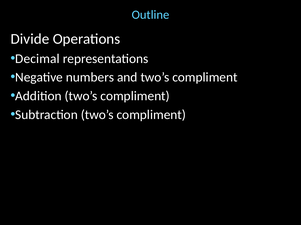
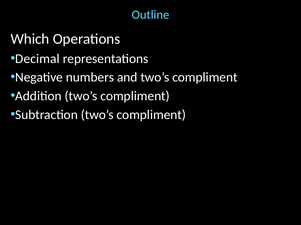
Divide: Divide -> Which (30, 39)
